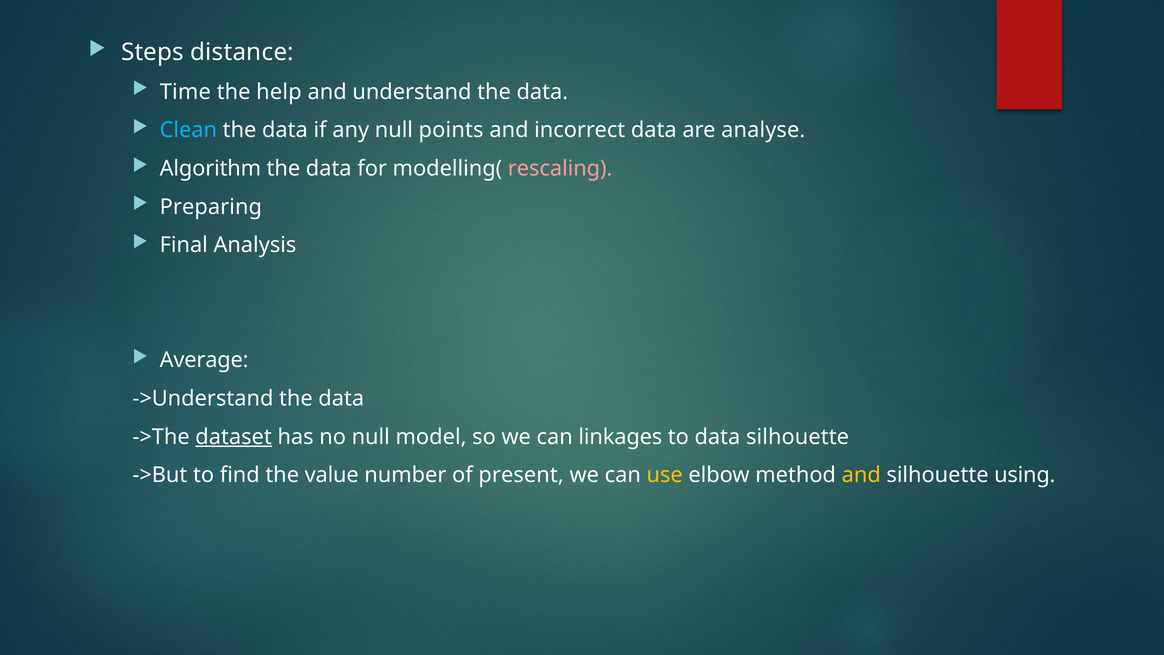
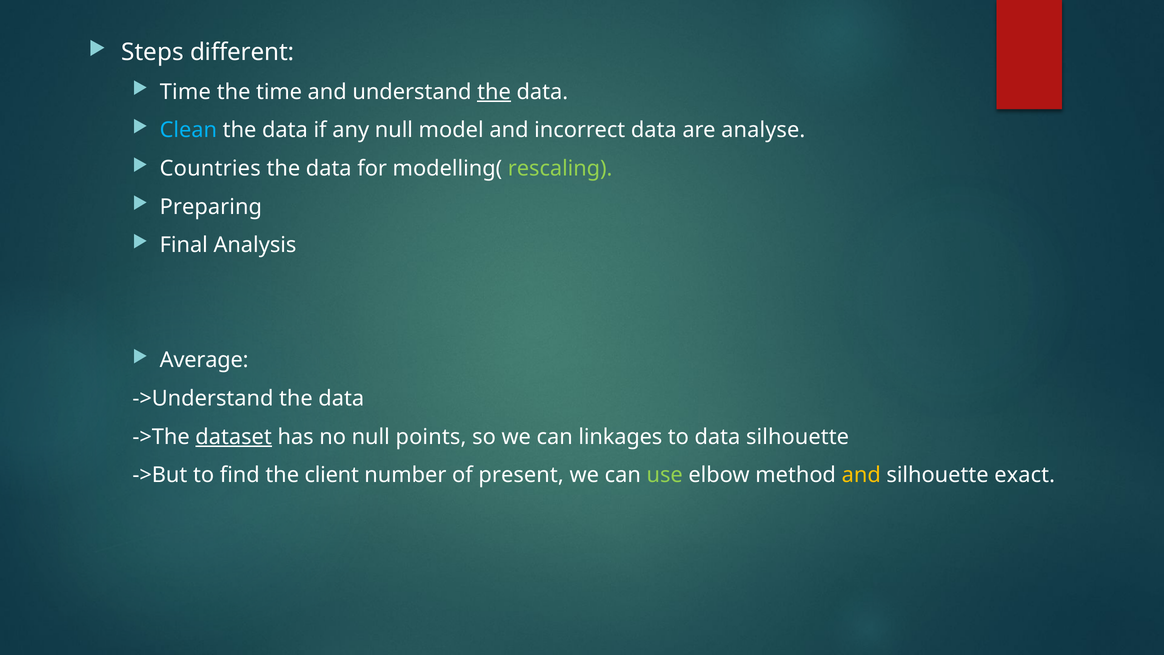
distance: distance -> different (242, 52)
the help: help -> time (279, 92)
the underline: none -> present (494, 92)
points: points -> model (451, 130)
Algorithm: Algorithm -> Countries (210, 168)
rescaling colour: pink -> light green (560, 168)
model: model -> points (431, 437)
value: value -> client (332, 475)
use colour: yellow -> light green (665, 475)
using: using -> exact (1025, 475)
